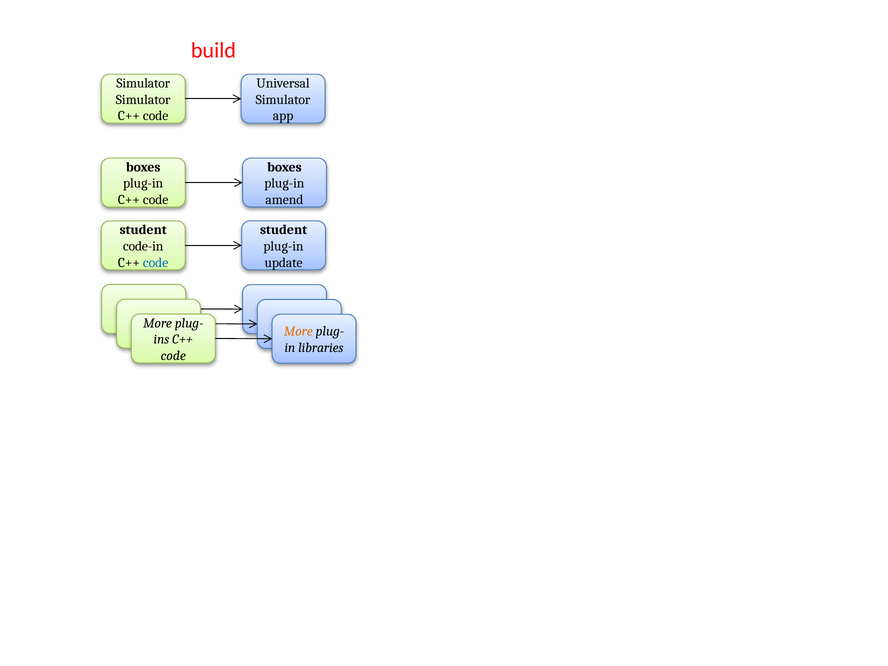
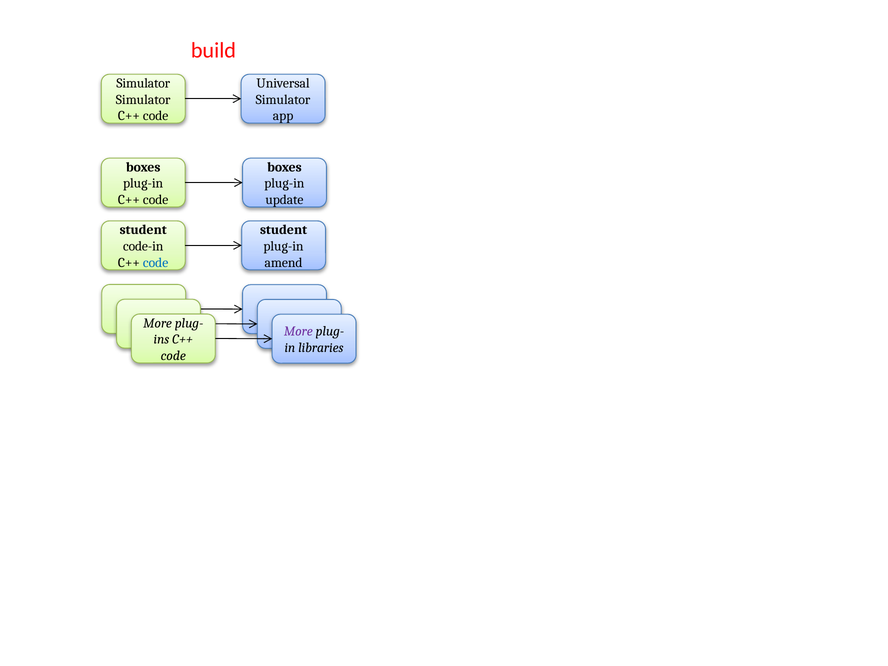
amend: amend -> update (284, 200)
update: update -> amend (284, 263)
More colour: orange -> purple (298, 331)
